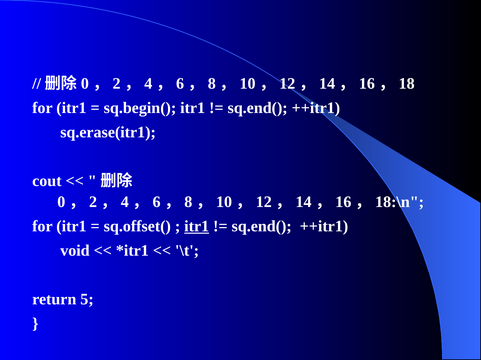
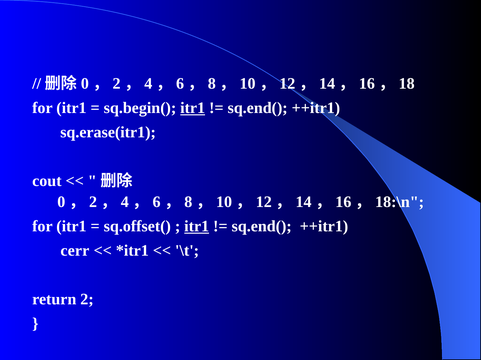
itr1 underline: none -> present (193, 108)
void: void -> cerr (75, 251)
5: 5 -> 2 (87, 300)
